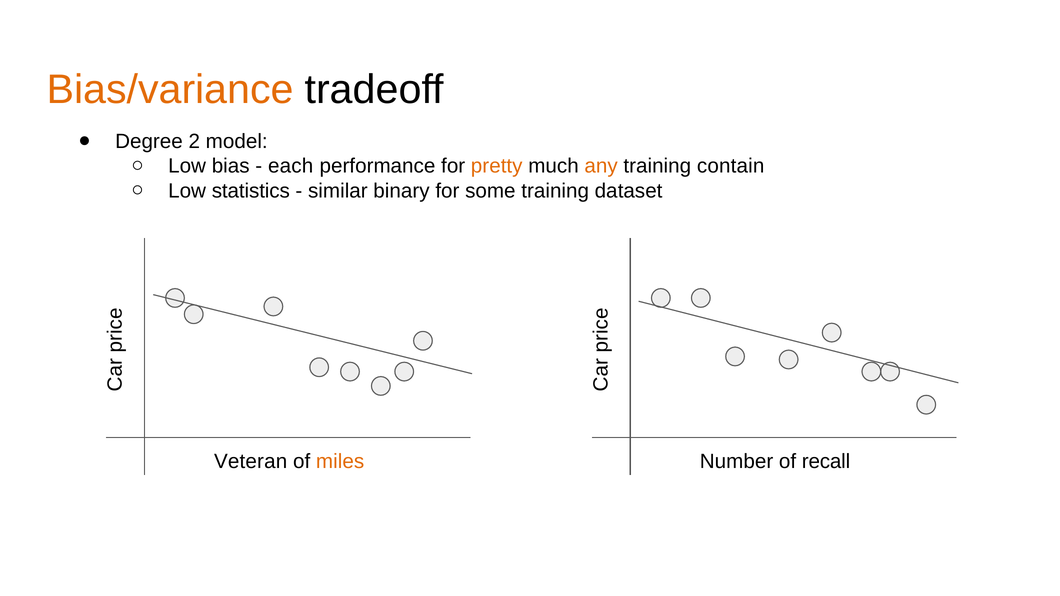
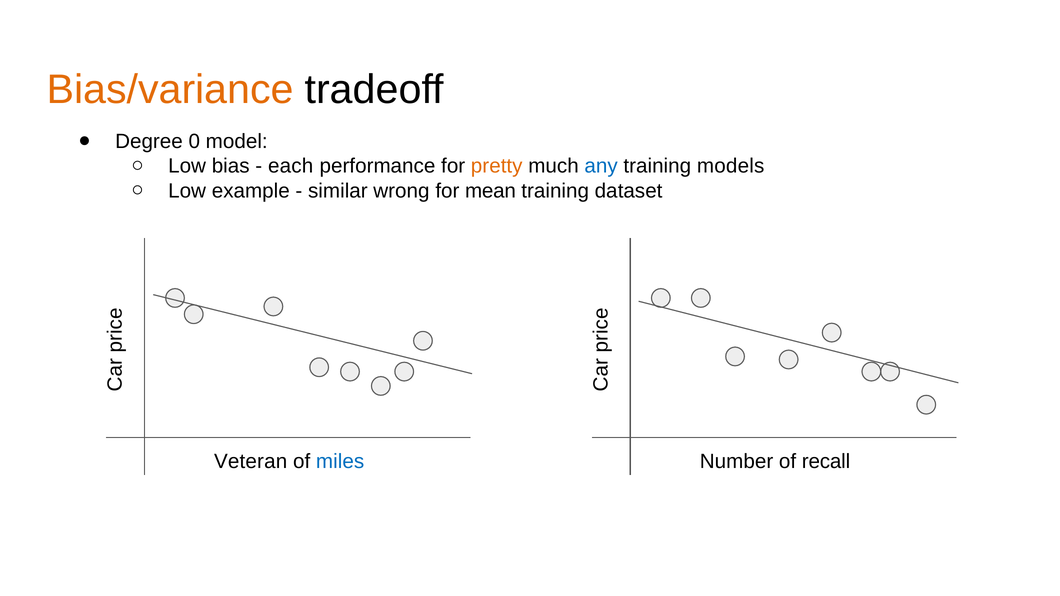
2: 2 -> 0 (194, 141)
any colour: orange -> blue (601, 166)
contain: contain -> models (731, 166)
statistics: statistics -> example (251, 191)
binary: binary -> wrong (401, 191)
some: some -> mean (490, 191)
miles colour: orange -> blue (340, 462)
